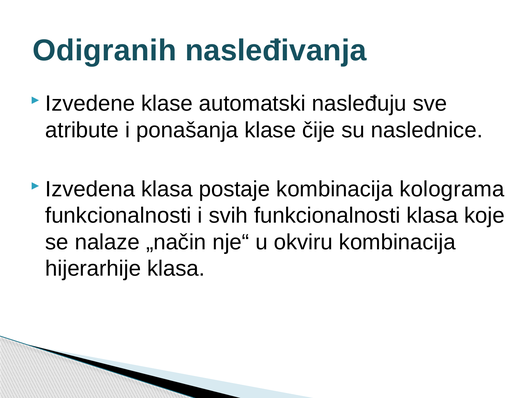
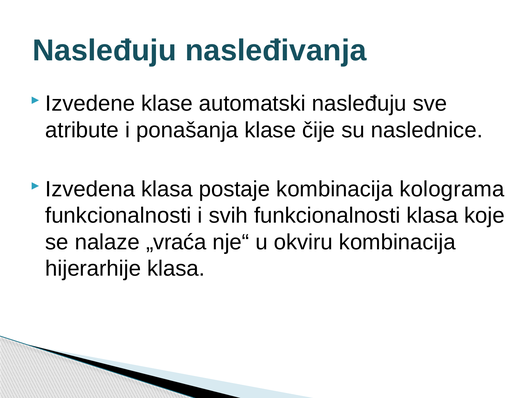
Odigranih: Odigranih -> Nasleđuju (105, 50)
„način: „način -> „vraća (176, 242)
